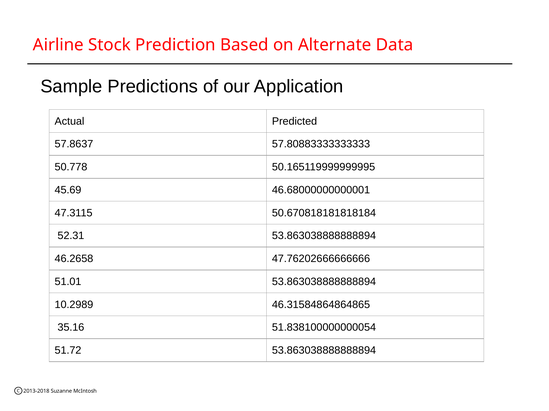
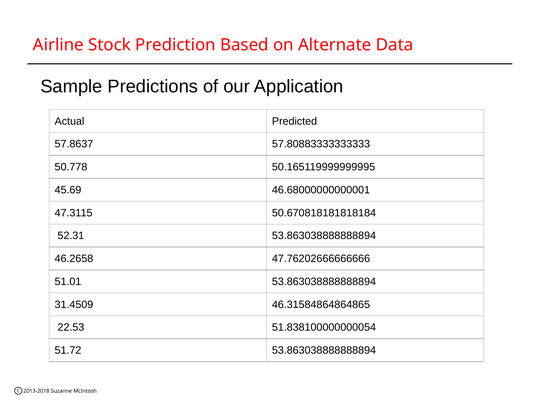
10.2989: 10.2989 -> 31.4509 (74, 305)
35.16: 35.16 -> 22.53 (71, 328)
